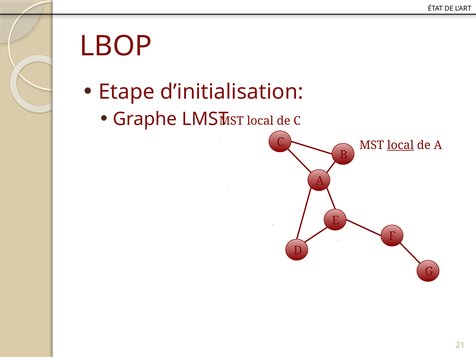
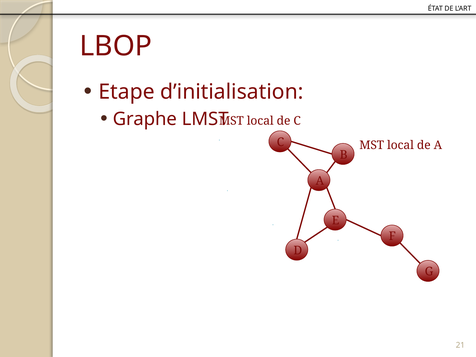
local underline: present -> none (400, 145)
